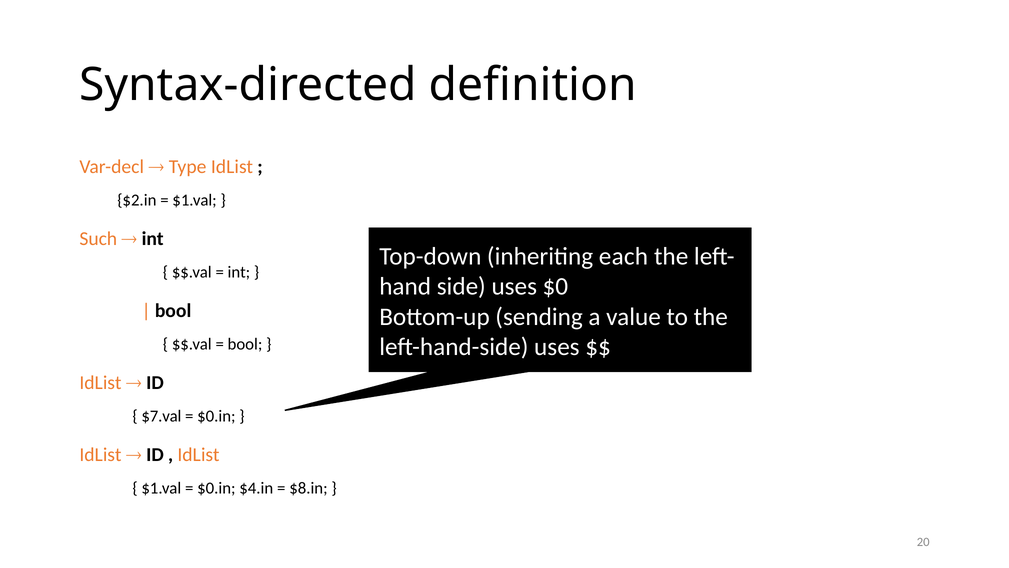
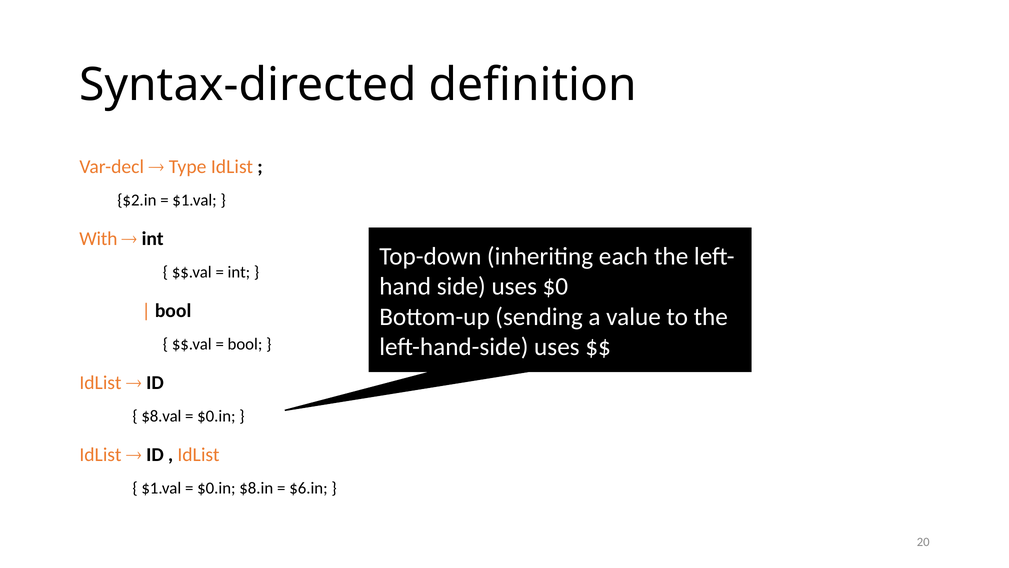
Such: Such -> With (98, 239)
$7.val: $7.val -> $8.val (161, 416)
$4.in: $4.in -> $8.in (256, 488)
$8.in: $8.in -> $6.in (308, 488)
